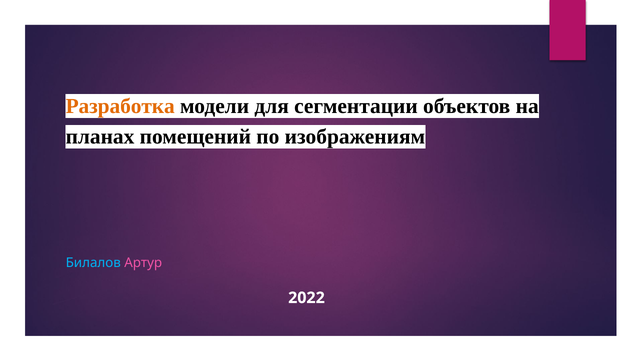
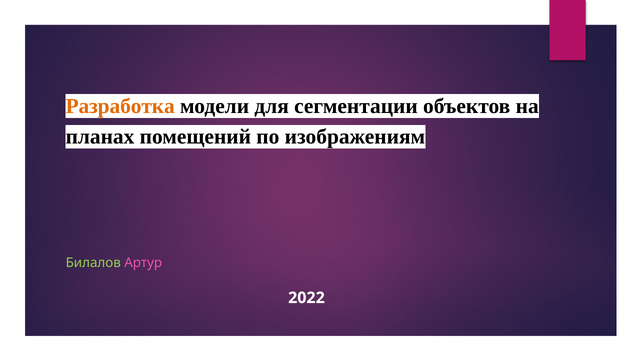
Билалов colour: light blue -> light green (93, 263)
